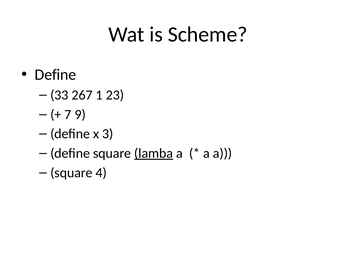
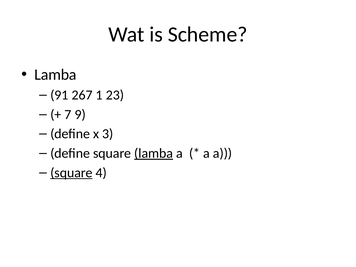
Define: Define -> Lamba (55, 75)
33: 33 -> 91 (59, 95)
square underline: none -> present (71, 173)
